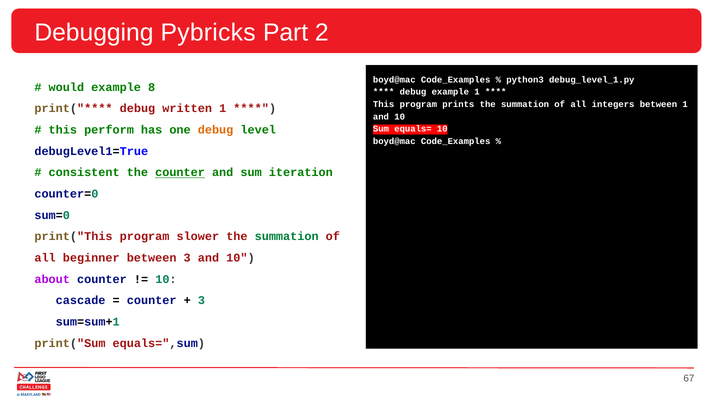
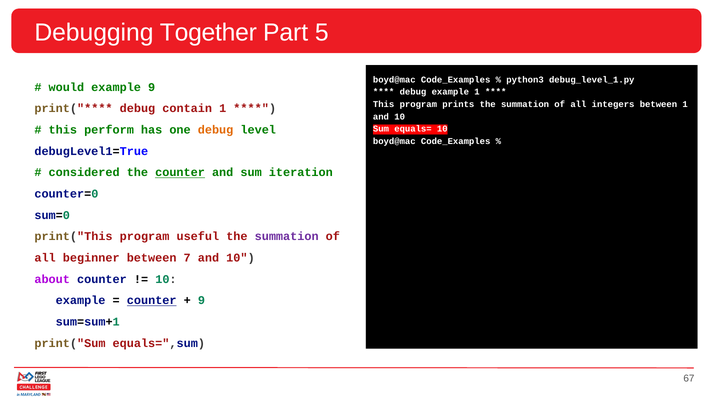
Pybricks: Pybricks -> Together (208, 33)
2: 2 -> 5 (322, 33)
example 8: 8 -> 9 (152, 87)
written: written -> contain (187, 109)
consistent: consistent -> considered (84, 173)
slower: slower -> useful (198, 237)
summation colour: green -> purple (287, 237)
between 3: 3 -> 7 (187, 258)
cascade: cascade -> example (81, 301)
counter underline: none -> present (152, 301)
3: 3 -> 9 (201, 301)
